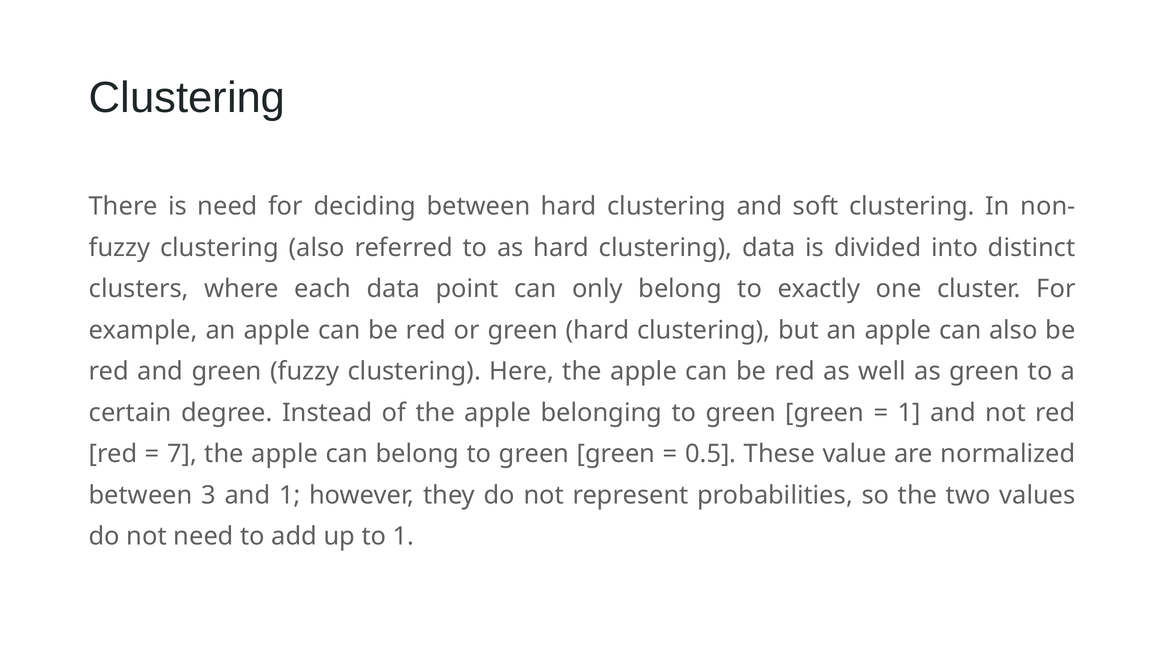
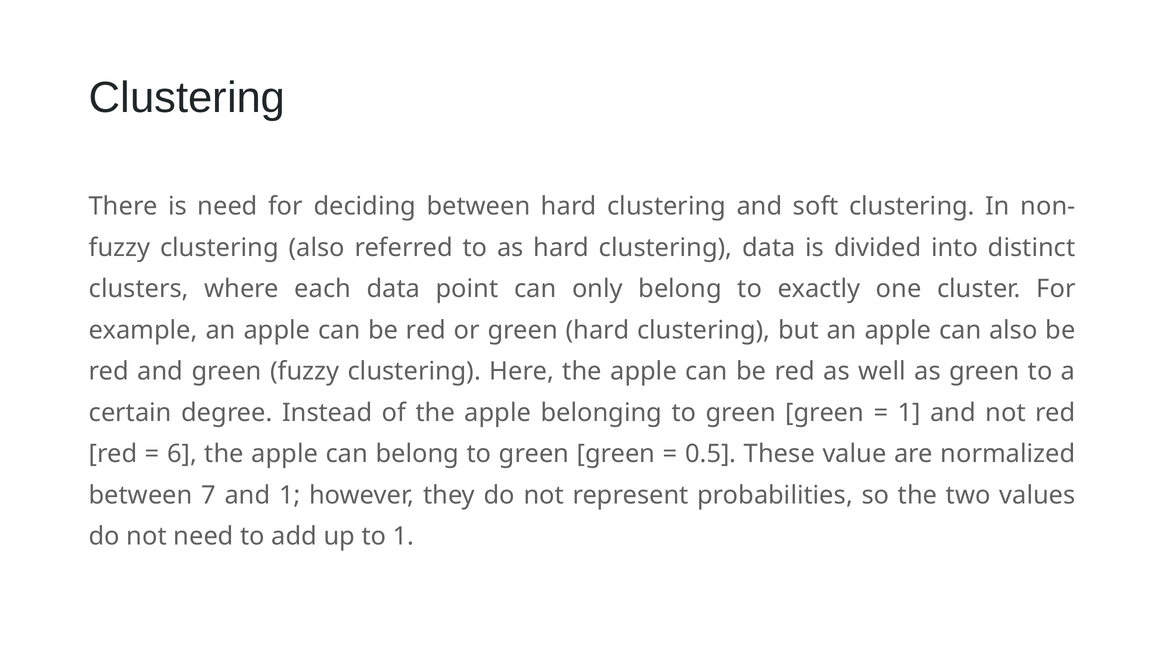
7: 7 -> 6 (182, 454)
3: 3 -> 7 (209, 496)
